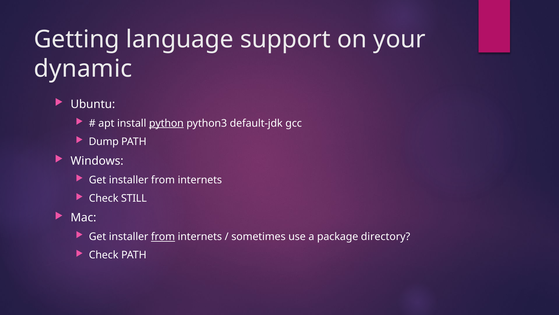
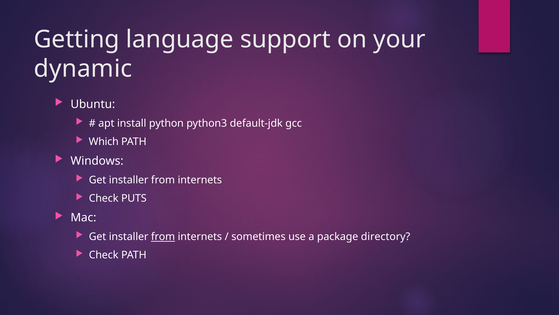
python underline: present -> none (166, 123)
Dump: Dump -> Which (104, 141)
STILL: STILL -> PUTS (134, 198)
